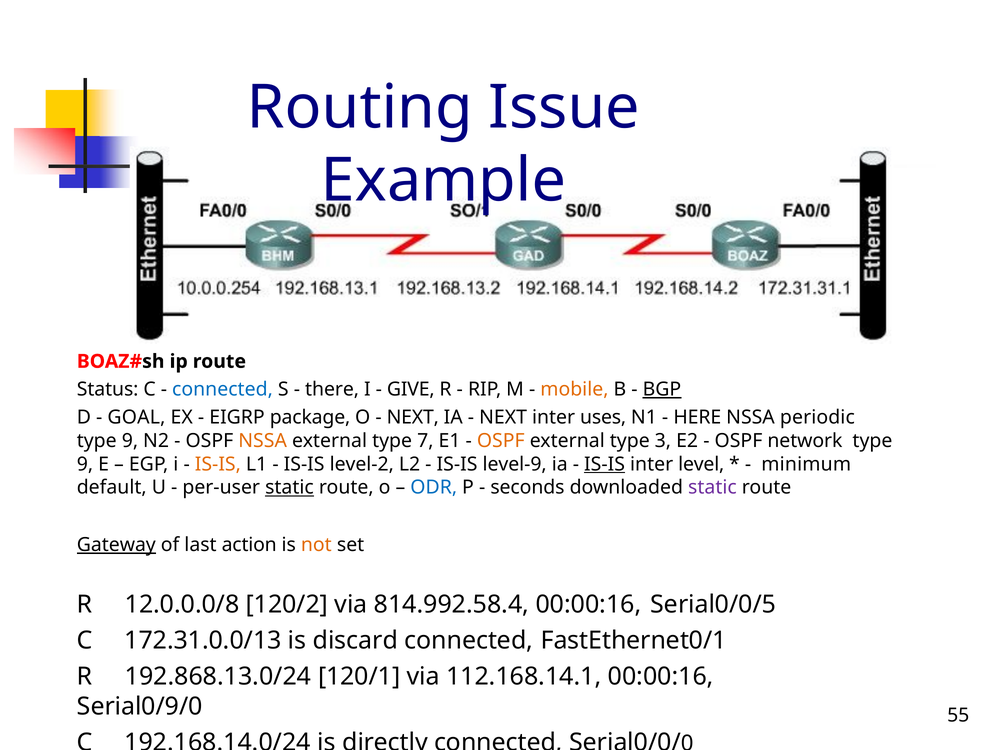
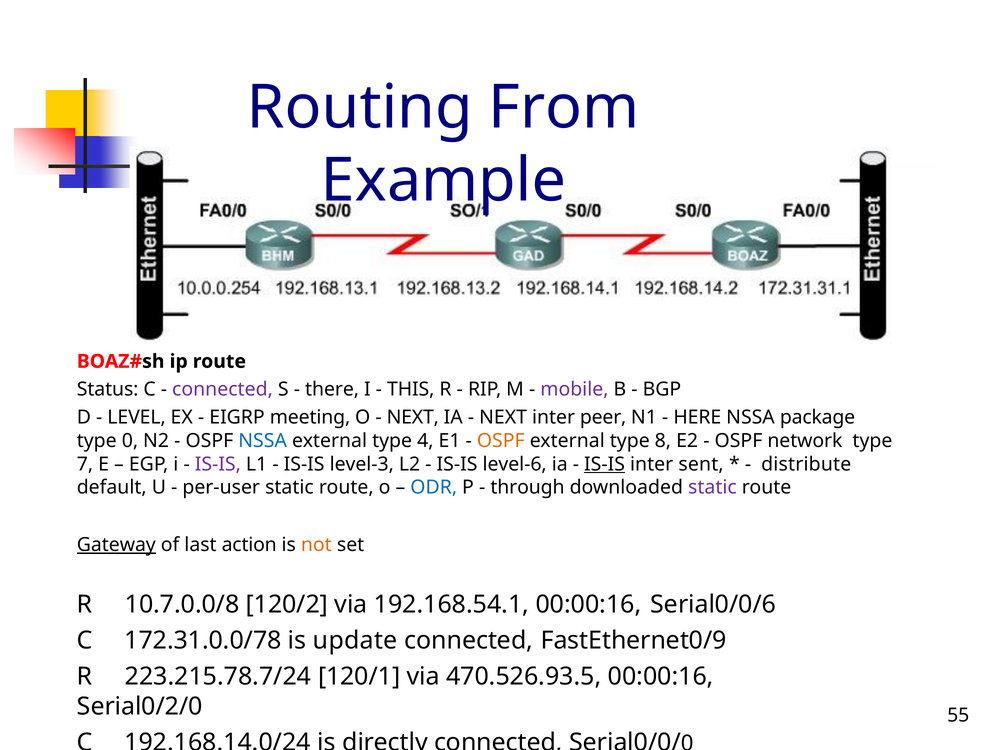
Issue: Issue -> From (564, 108)
connected colour: blue -> purple (222, 389)
GIVE: GIVE -> THIS (411, 389)
mobile colour: orange -> purple (574, 389)
BGP underline: present -> none (662, 389)
GOAL: GOAL -> LEVEL (137, 417)
package: package -> meeting (310, 417)
uses: uses -> peer (603, 417)
periodic: periodic -> package (818, 417)
9: 9 -> 0 (130, 441)
NSSA colour: orange -> blue (263, 441)
7: 7 -> 4 (425, 441)
3: 3 -> 8 (663, 441)
9: 9 -> 7 (85, 464)
IS-IS colour: orange -> purple (218, 464)
level-2: level-2 -> level-3 (362, 464)
level-9: level-9 -> level-6 (515, 464)
level: level -> sent (701, 464)
minimum: minimum -> distribute (806, 464)
static underline: present -> none (289, 488)
seconds: seconds -> through (527, 488)
12.0.0.0/8: 12.0.0.0/8 -> 10.7.0.0/8 (182, 605)
814.992.58.4: 814.992.58.4 -> 192.168.54.1 (451, 605)
Serial0/0/5: Serial0/0/5 -> Serial0/0/6 (713, 605)
172.31.0.0/13: 172.31.0.0/13 -> 172.31.0.0/78 (203, 641)
discard: discard -> update (355, 641)
FastEthernet0/1: FastEthernet0/1 -> FastEthernet0/9 (634, 641)
192.868.13.0/24: 192.868.13.0/24 -> 223.215.78.7/24 (218, 677)
112.168.14.1: 112.168.14.1 -> 470.526.93.5 (524, 677)
Serial0/9/0: Serial0/9/0 -> Serial0/2/0 (140, 707)
